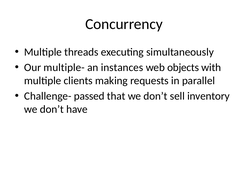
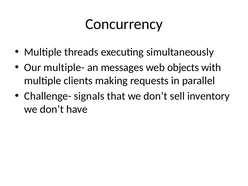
instances: instances -> messages (122, 67)
passed: passed -> signals (89, 96)
